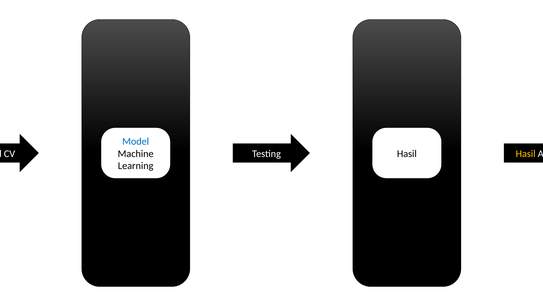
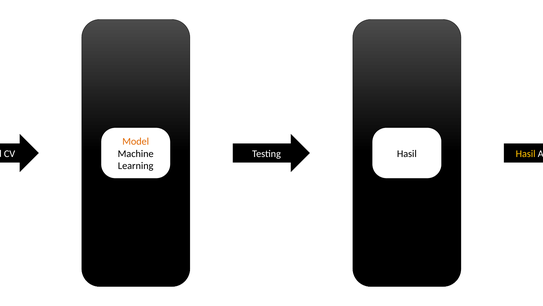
Model colour: blue -> orange (136, 141)
